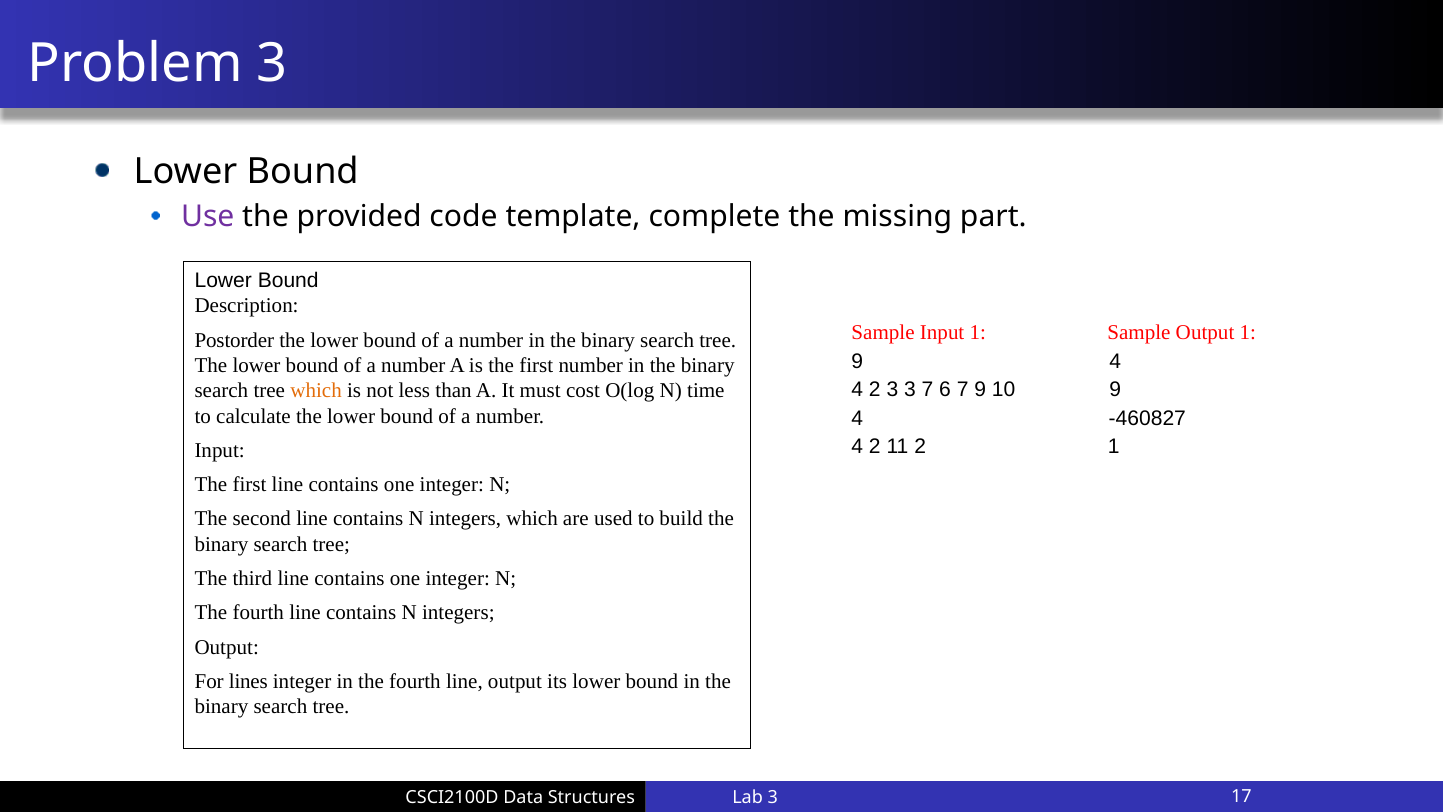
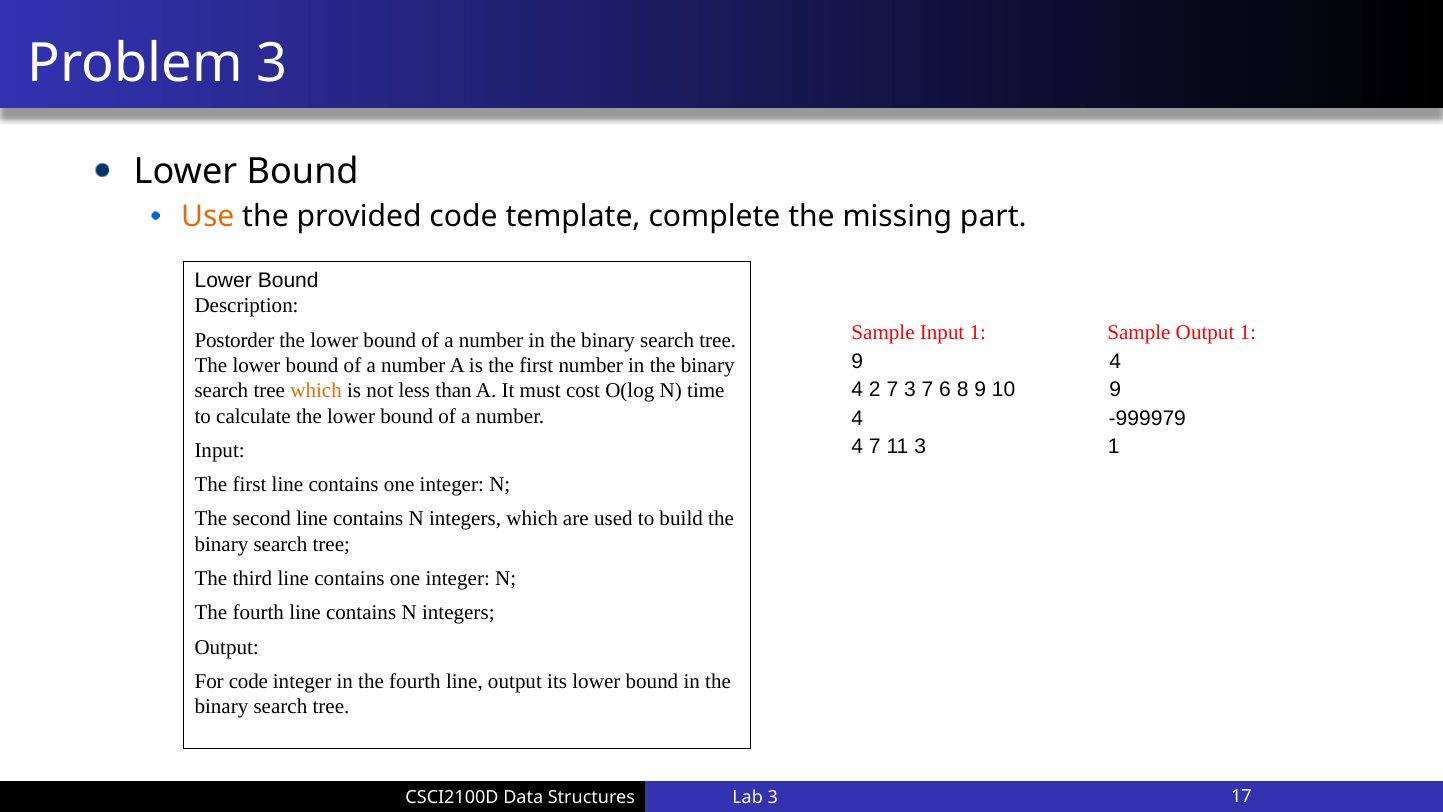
Use colour: purple -> orange (208, 216)
2 3: 3 -> 7 (892, 390)
6 7: 7 -> 8 (963, 390)
-460827: -460827 -> -999979 (1147, 418)
2: 2 -> 7 (875, 447)
11 2: 2 -> 3 (920, 447)
For lines: lines -> code (248, 681)
